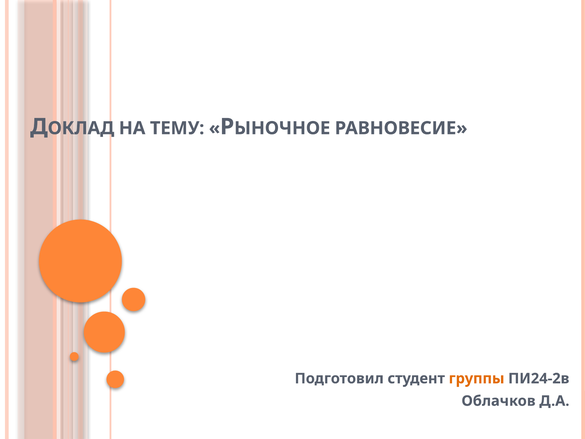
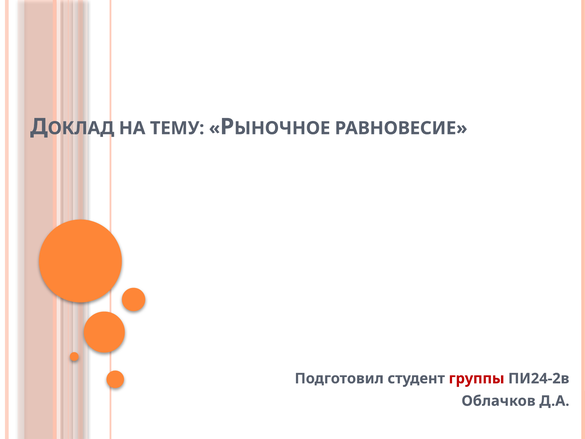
группы colour: orange -> red (477, 378)
